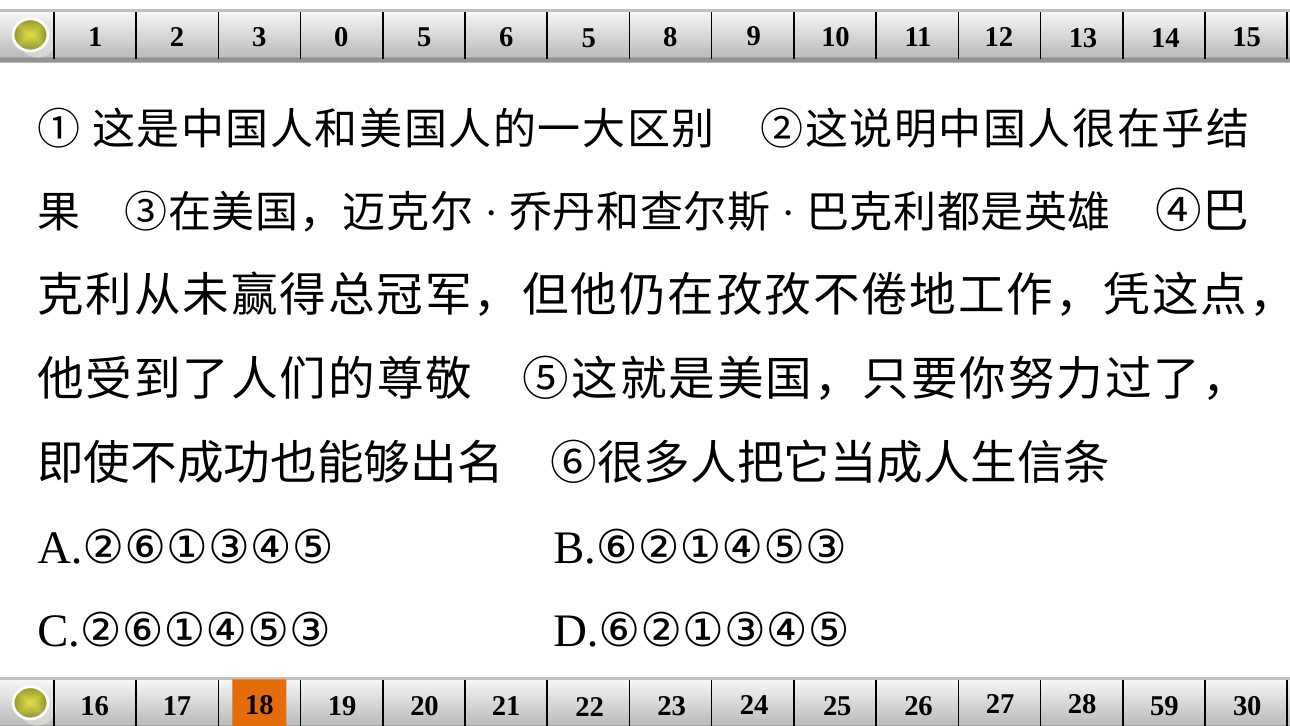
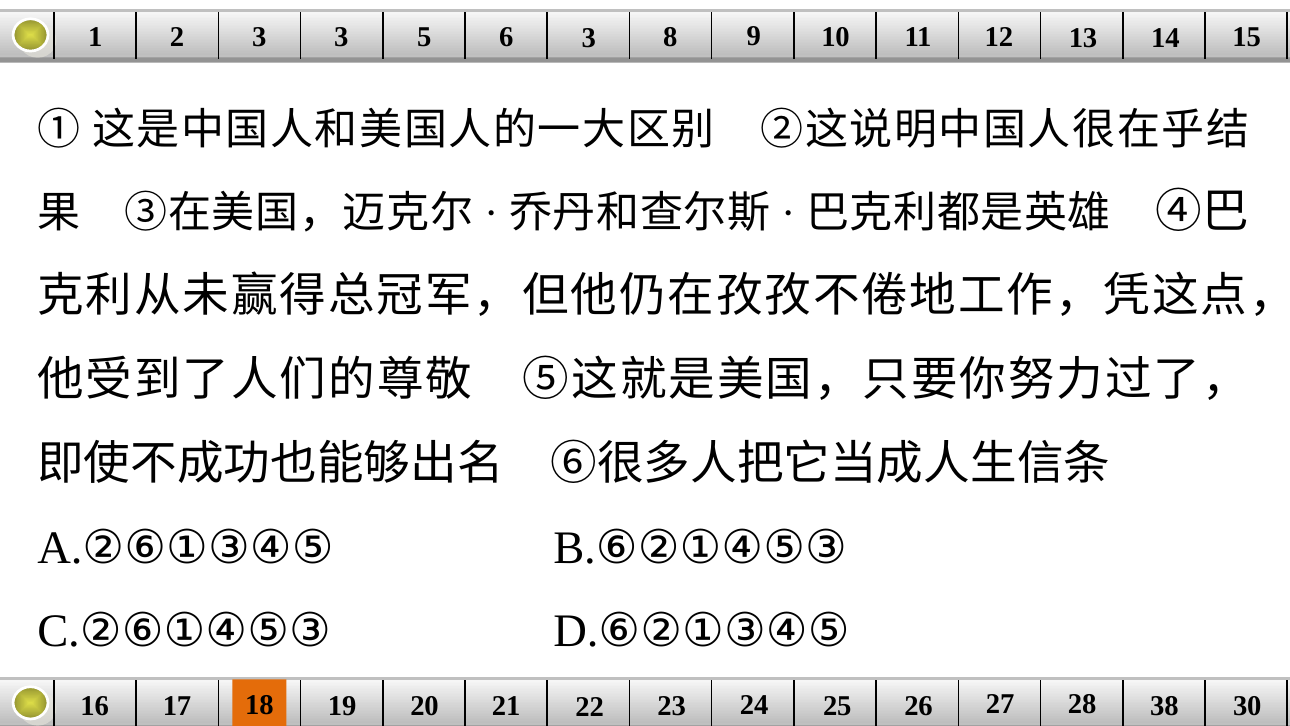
3 0: 0 -> 3 (341, 37)
6 5: 5 -> 3 (589, 38)
59: 59 -> 38 (1164, 706)
